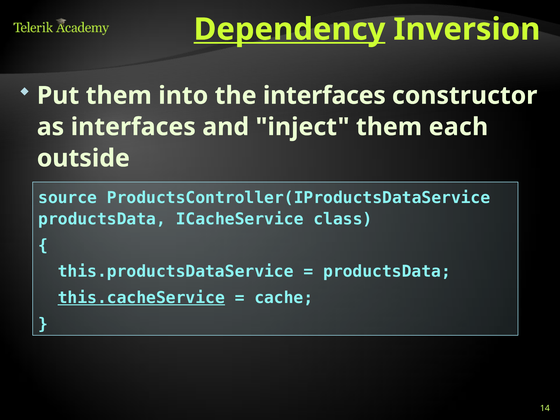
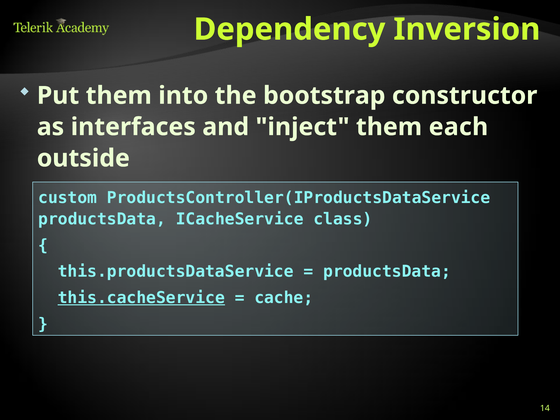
Dependency underline: present -> none (289, 29)
the interfaces: interfaces -> bootstrap (324, 96)
source: source -> custom (68, 198)
